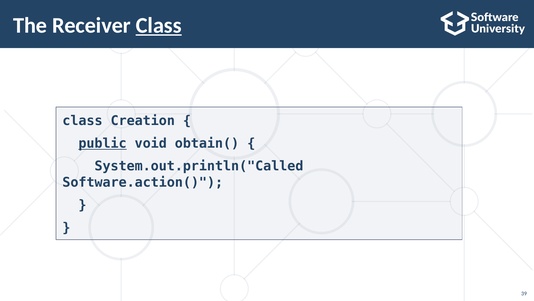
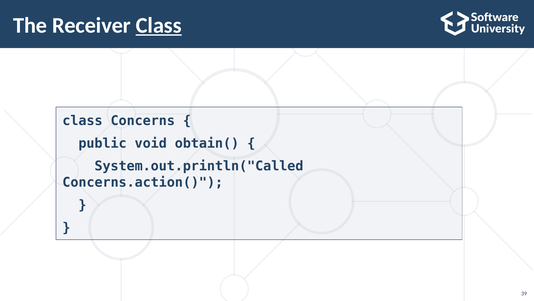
Creation: Creation -> Concerns (143, 120)
public underline: present -> none (103, 143)
Software.action(: Software.action( -> Concerns.action( (143, 182)
